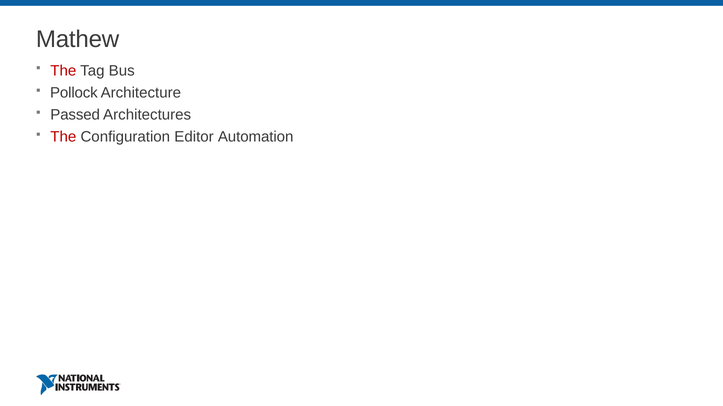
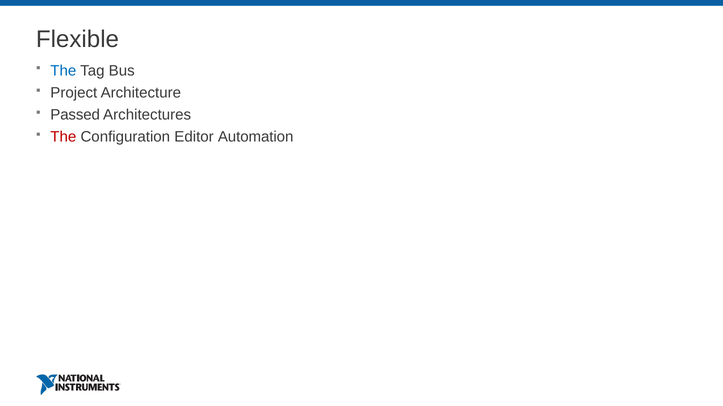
Mathew: Mathew -> Flexible (77, 40)
The colour: red -> blue (63, 71)
Pollock: Pollock -> Project (74, 93)
